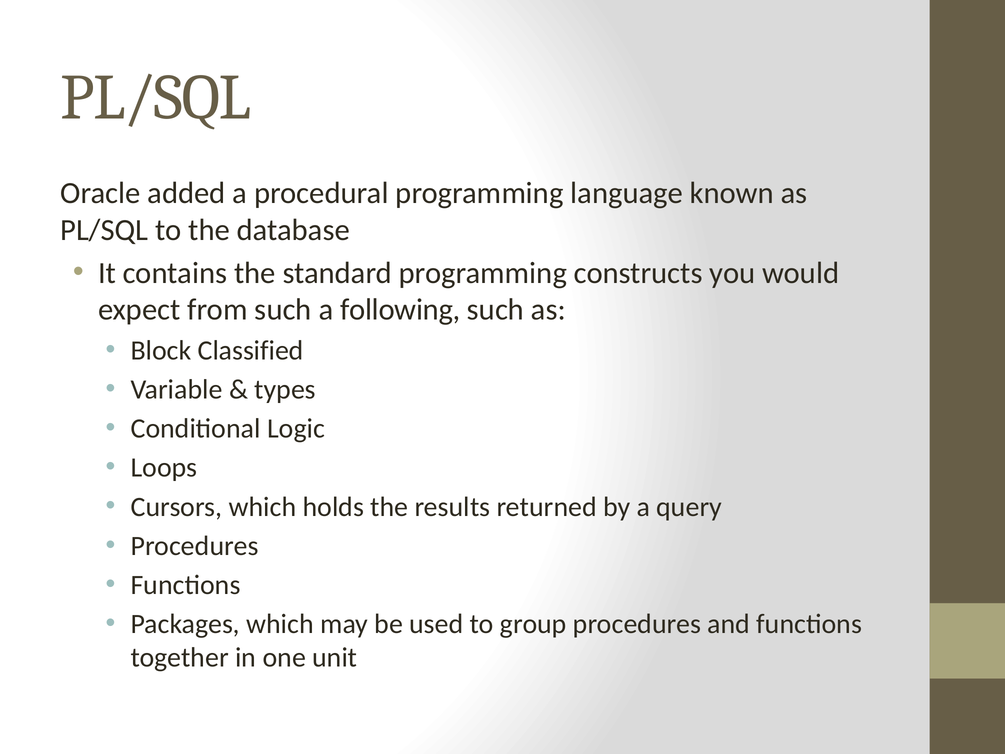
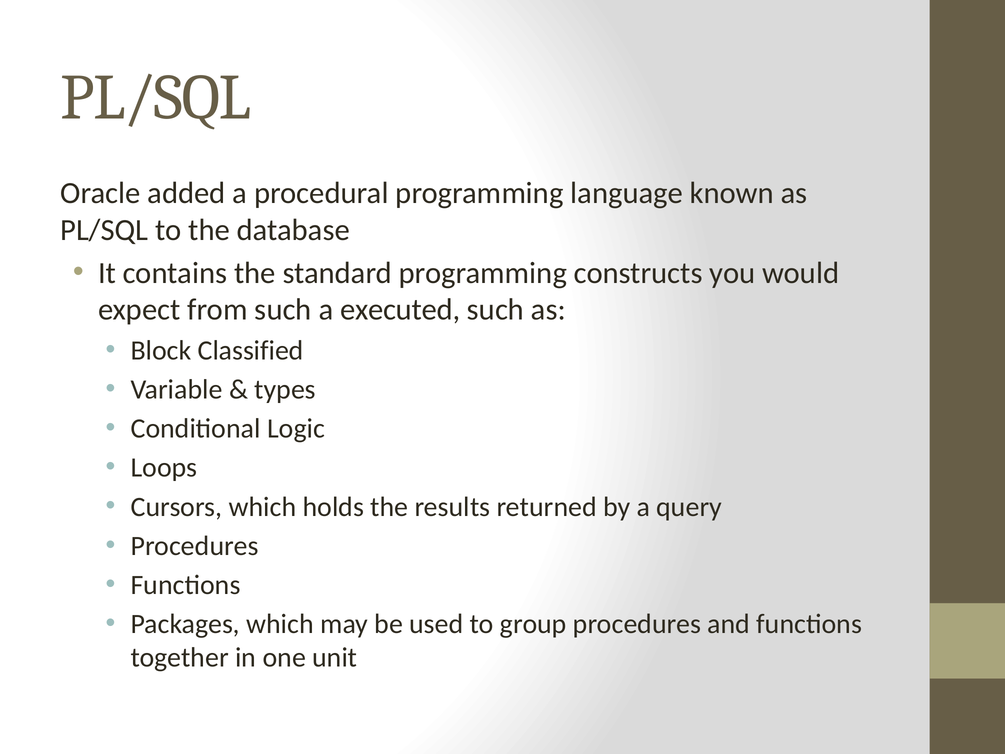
following: following -> executed (400, 310)
